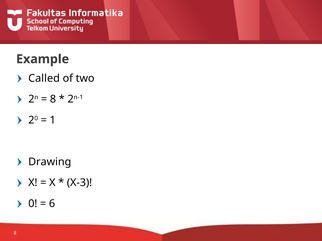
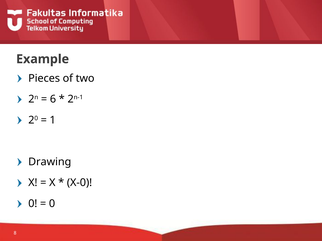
Called: Called -> Pieces (44, 78)
8: 8 -> 6 (53, 99)
X-3: X-3 -> X-0 (80, 183)
6: 6 -> 0 (52, 204)
